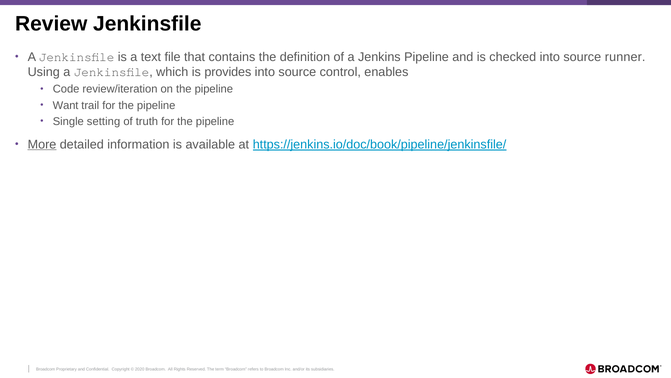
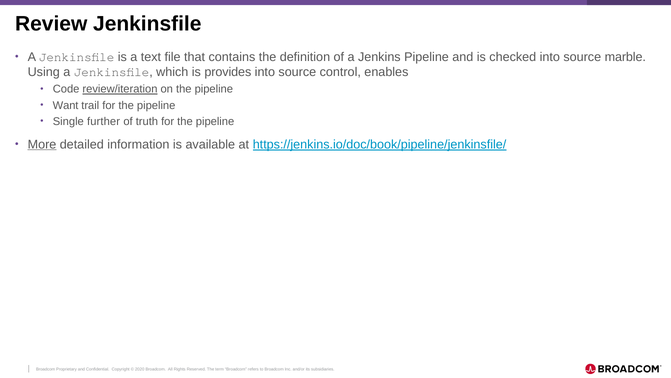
runner: runner -> marble (625, 57)
review/iteration underline: none -> present (120, 89)
setting: setting -> further (104, 121)
